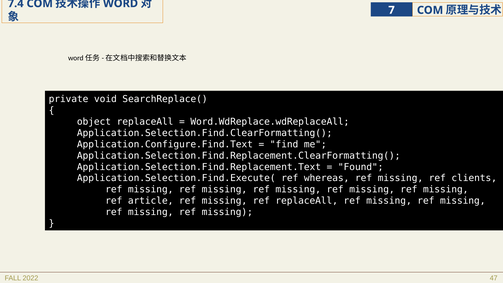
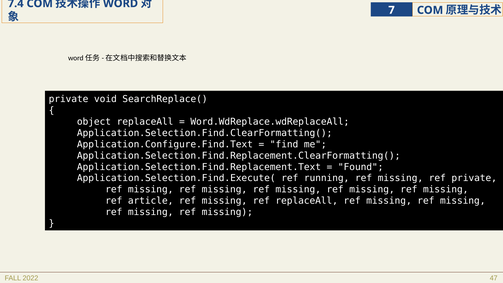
whereas: whereas -> running (327, 178)
ref clients: clients -> private (474, 178)
